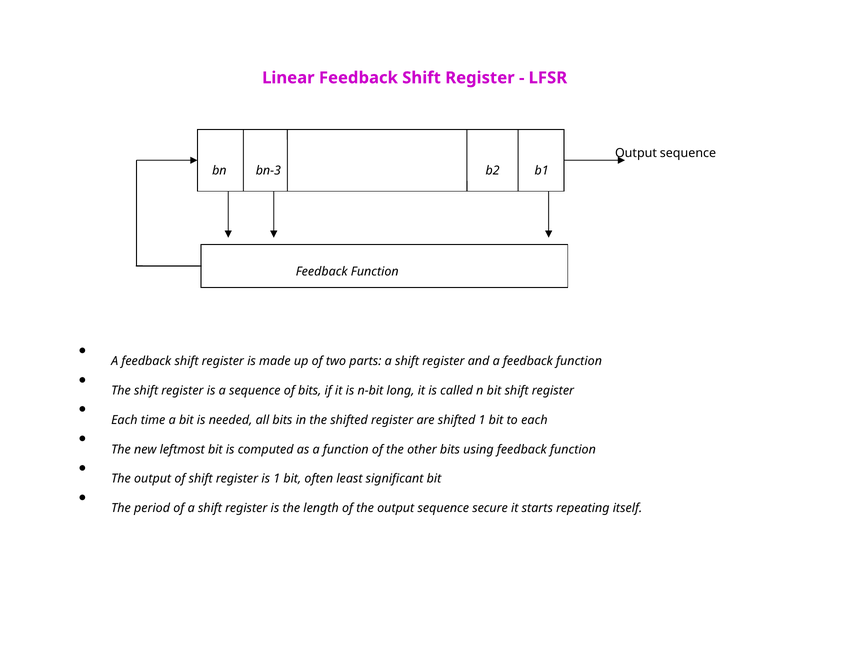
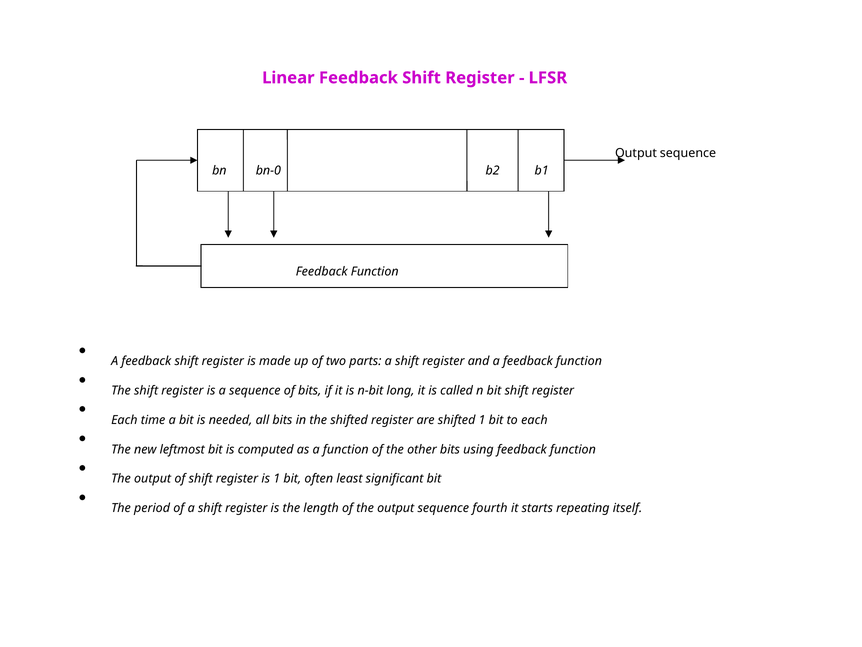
bn-3: bn-3 -> bn-0 (268, 171)
secure: secure -> fourth (490, 508)
